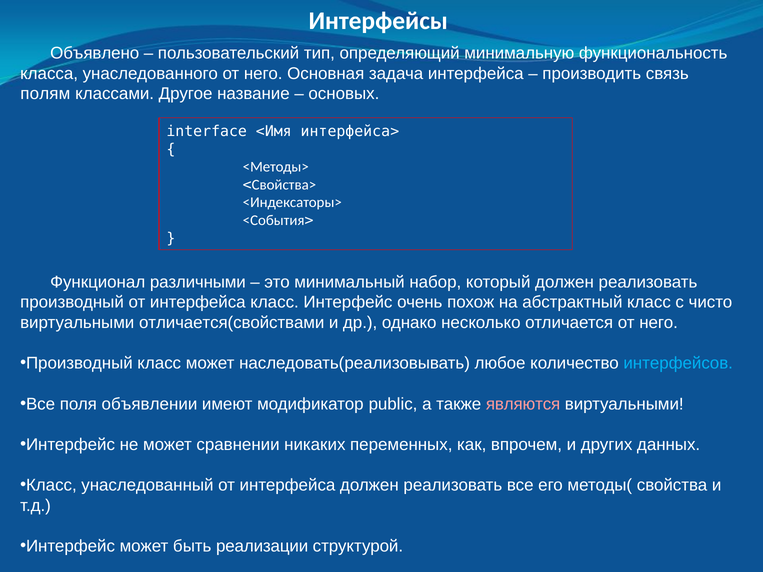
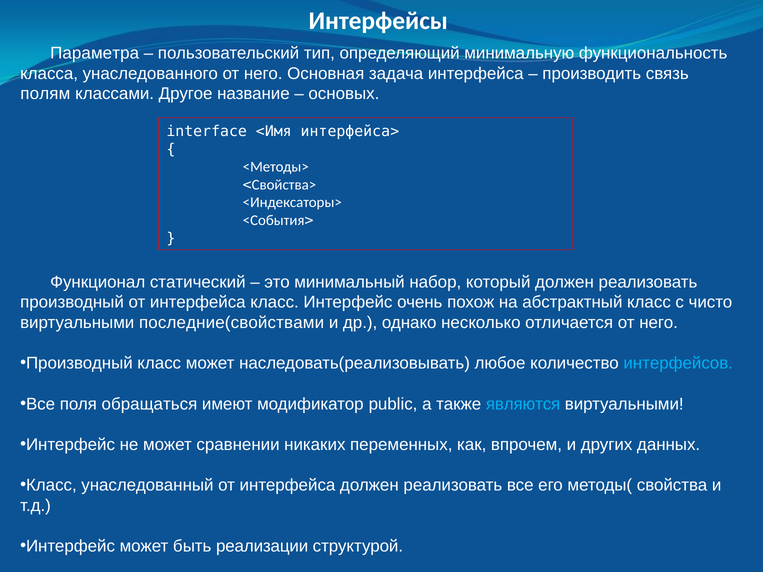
Объявлено: Объявлено -> Параметра (95, 53)
различными: различными -> статический (198, 282)
отличается(свойствами: отличается(свойствами -> последние(свойствами (232, 323)
объявлении: объявлении -> обращаться (149, 404)
являются colour: pink -> light blue (523, 404)
